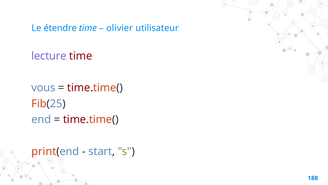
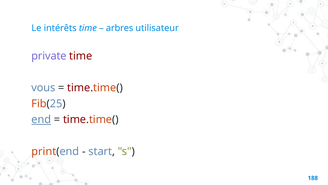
étendre: étendre -> intérêts (60, 28)
olivier: olivier -> arbres (120, 28)
lecture: lecture -> private (49, 56)
end underline: none -> present (41, 119)
